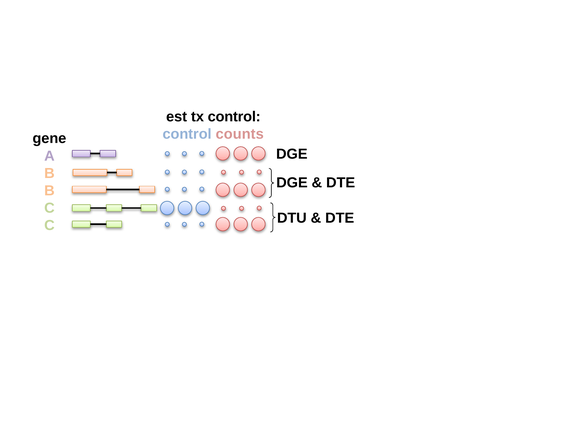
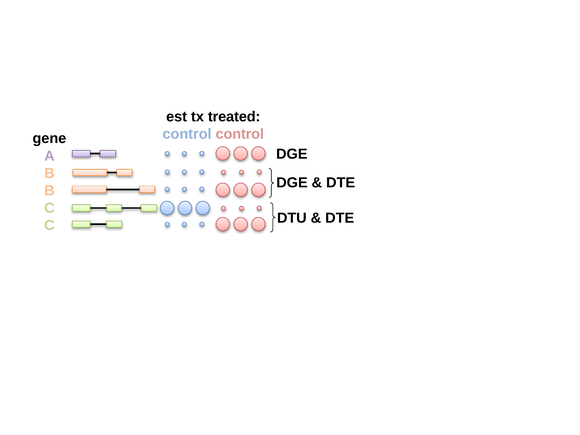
tx control: control -> treated (234, 117)
control counts: counts -> control (240, 134)
